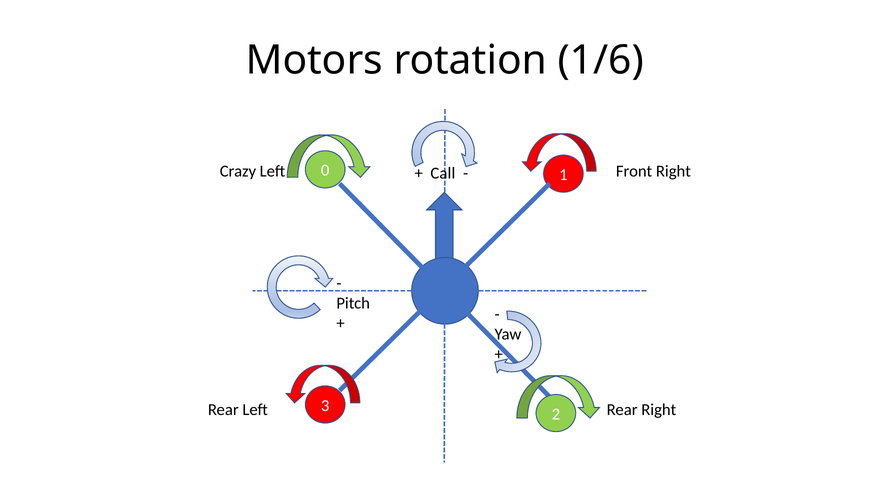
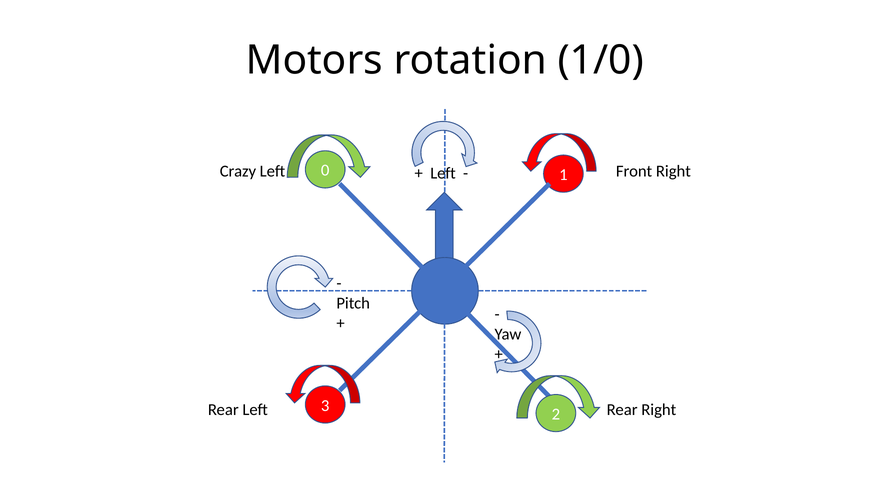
1/6: 1/6 -> 1/0 (601, 61)
Call: Call -> Left (443, 174)
